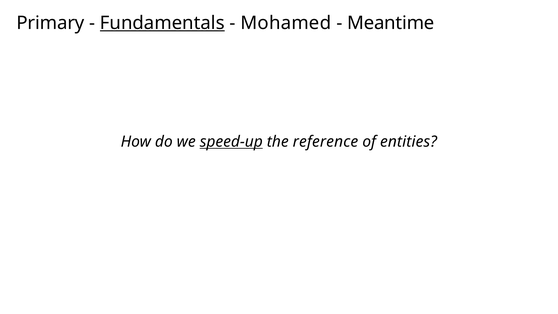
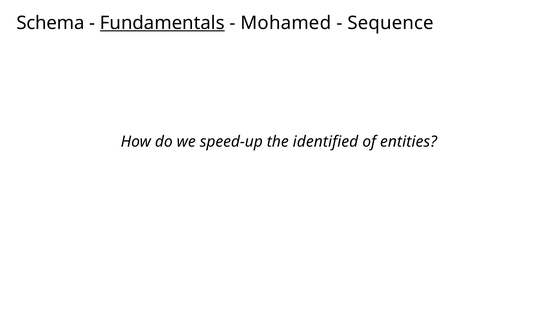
Primary: Primary -> Schema (50, 23)
Meantime: Meantime -> Sequence (391, 23)
speed-up underline: present -> none (231, 142)
reference: reference -> identified (325, 142)
